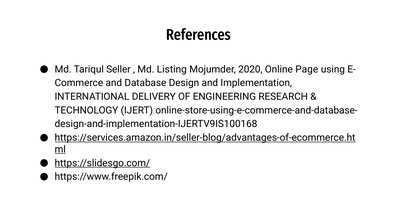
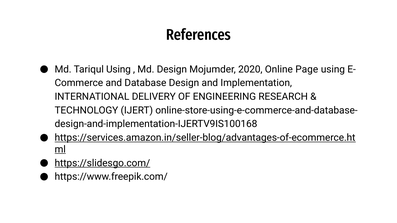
Tariqul Seller: Seller -> Using (118, 69)
Md Listing: Listing -> Design (172, 69)
